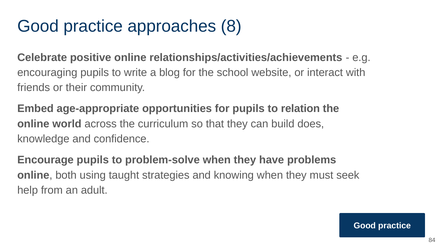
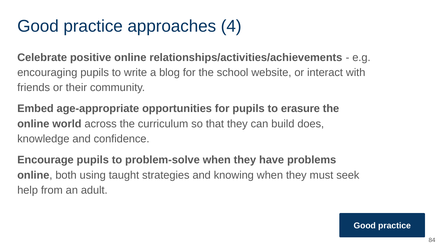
8: 8 -> 4 (231, 26)
relation: relation -> erasure (300, 109)
